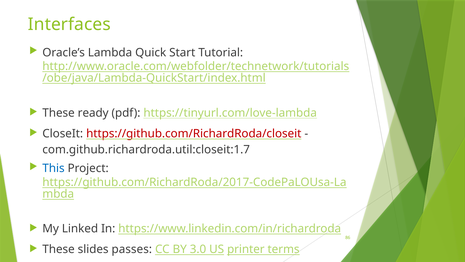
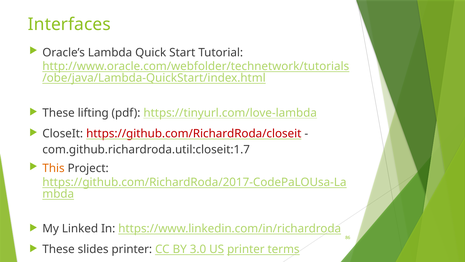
ready: ready -> lifting (93, 113)
This colour: blue -> orange (53, 168)
slides passes: passes -> printer (132, 249)
